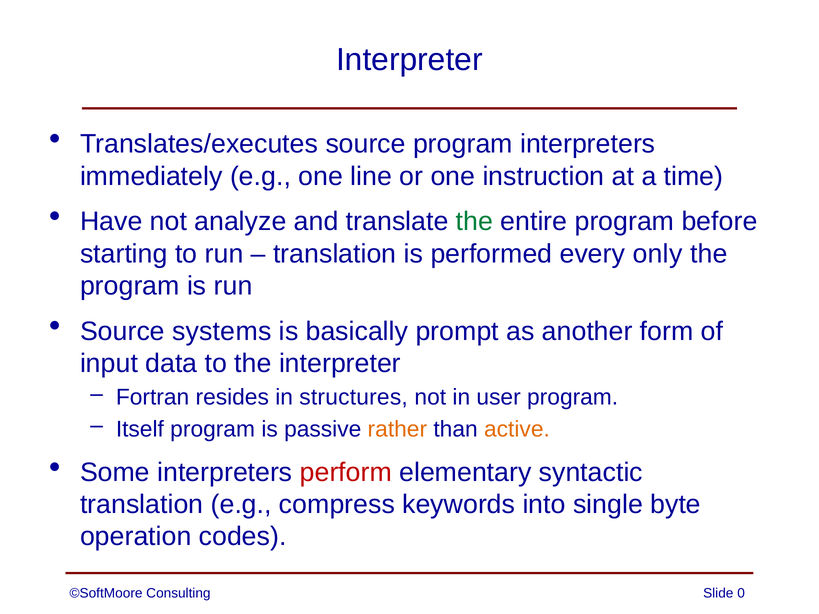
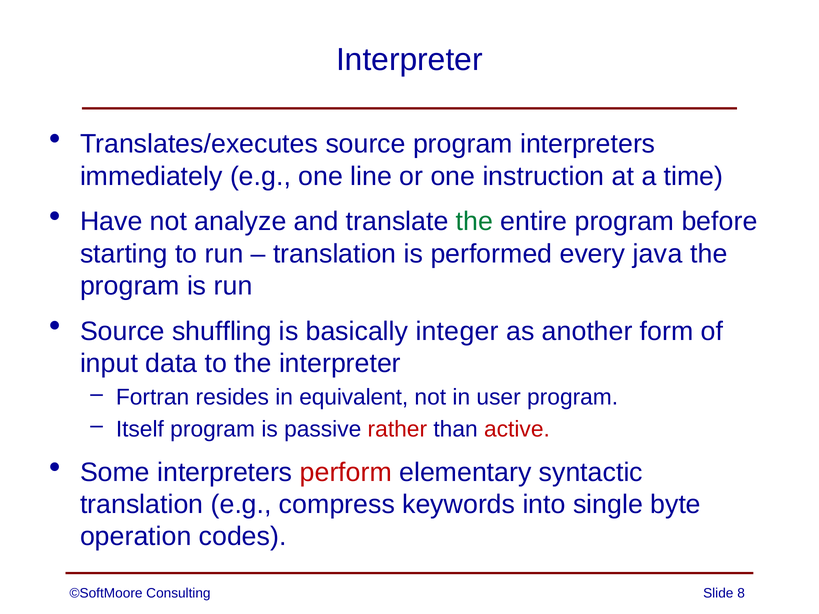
only: only -> java (658, 254)
systems: systems -> shuffling (222, 331)
prompt: prompt -> integer (457, 331)
structures: structures -> equivalent (354, 397)
rather colour: orange -> red (397, 429)
active colour: orange -> red (517, 429)
0: 0 -> 8 (741, 593)
